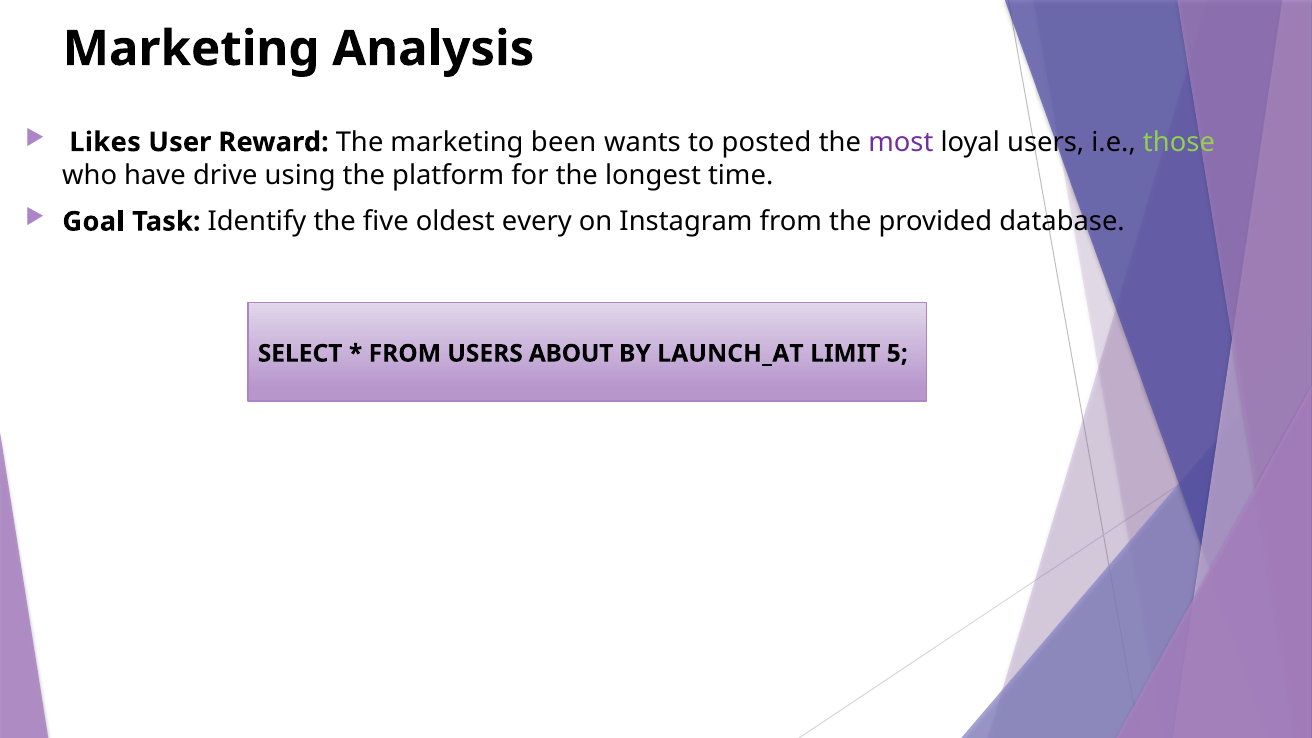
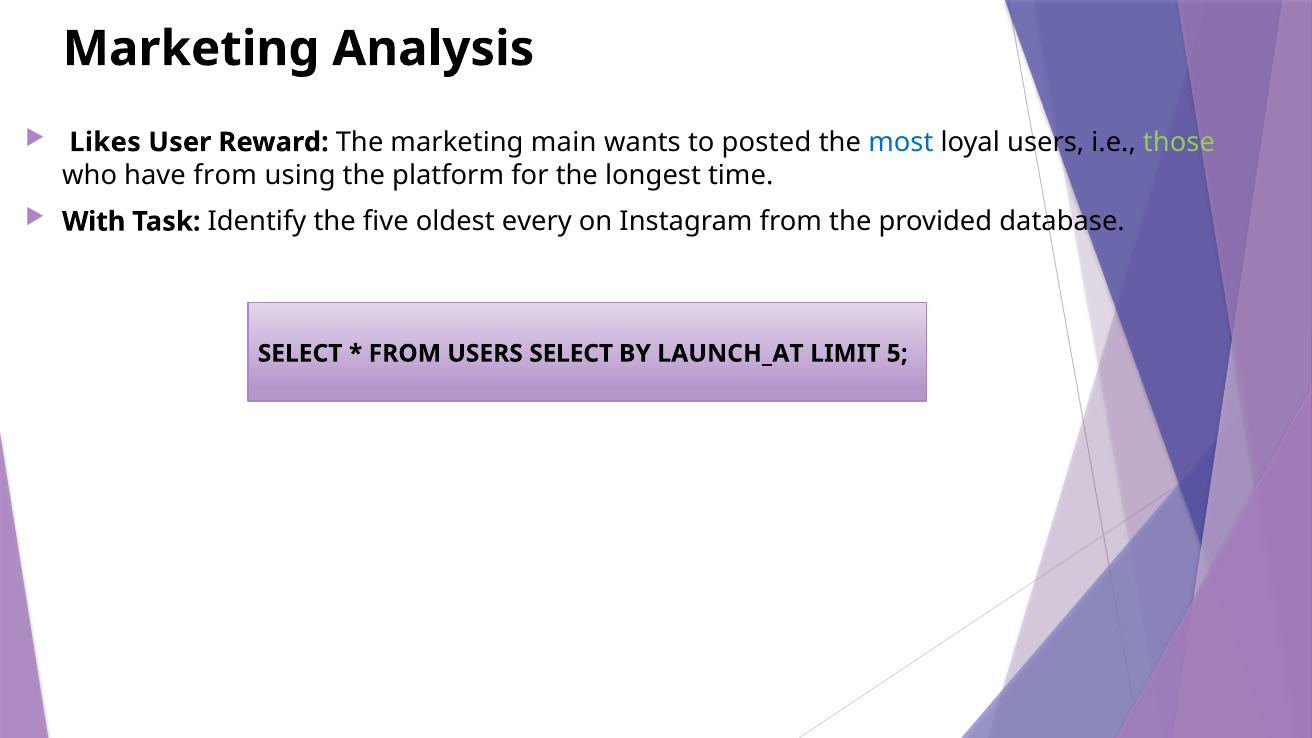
been: been -> main (564, 142)
most colour: purple -> blue (901, 142)
have drive: drive -> from (225, 175)
Goal: Goal -> With (94, 222)
USERS ABOUT: ABOUT -> SELECT (571, 354)
